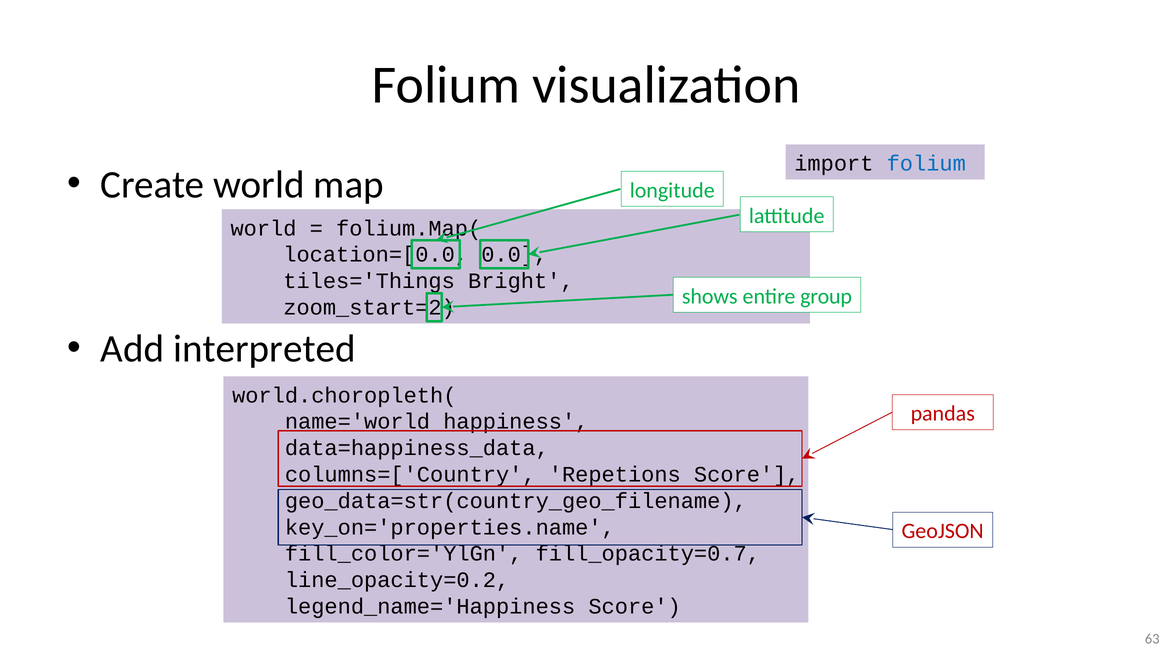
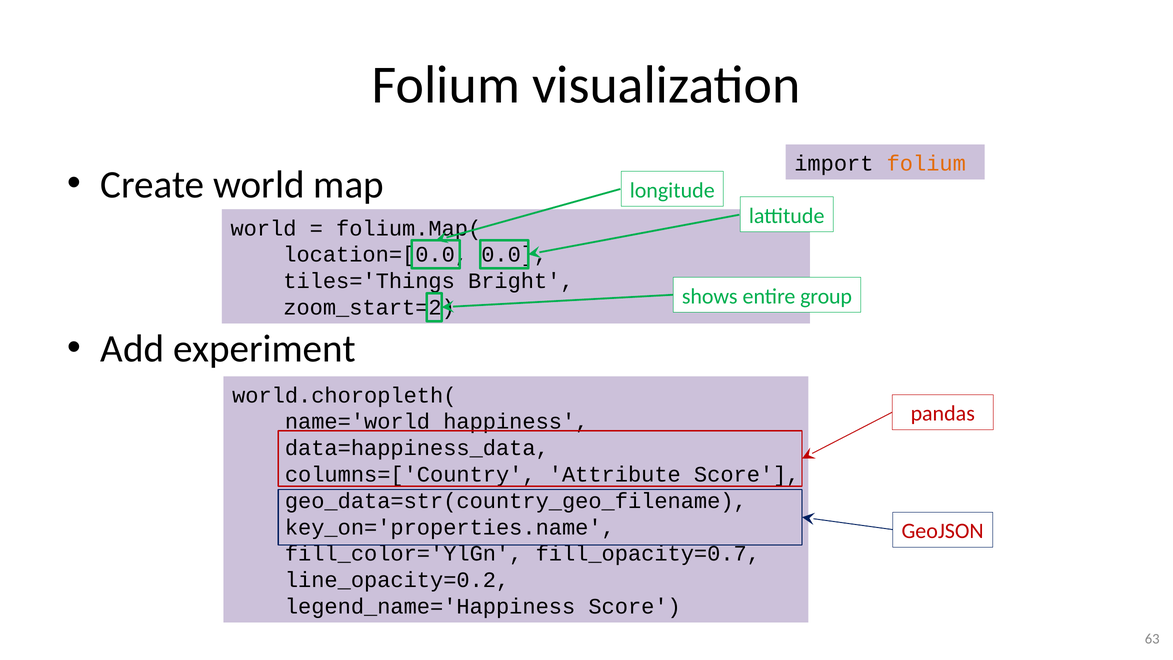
folium colour: blue -> orange (926, 163)
interpreted: interpreted -> experiment (264, 349)
Repetions: Repetions -> Attribute (615, 474)
